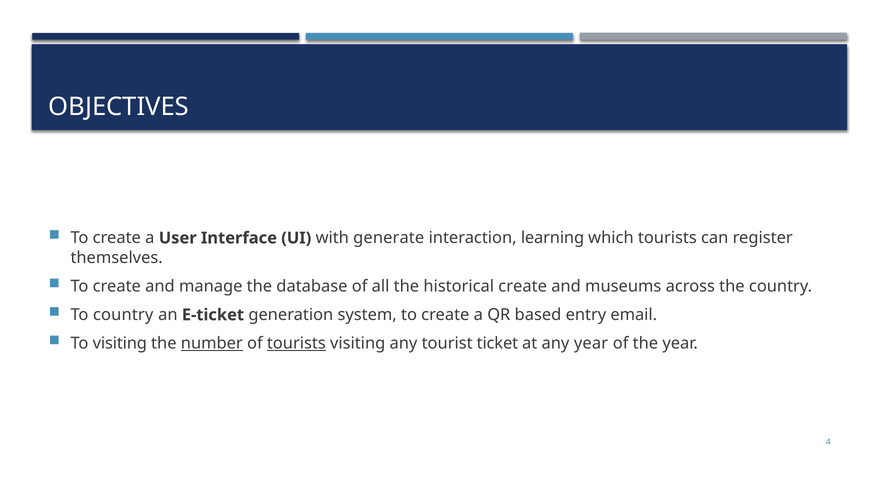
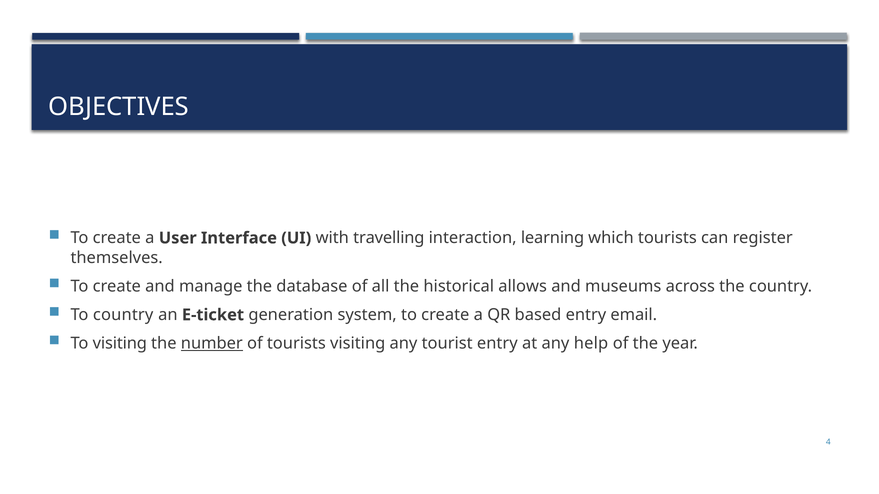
generate: generate -> travelling (389, 238)
historical create: create -> allows (523, 287)
tourists underline: present -> none (296, 344)
tourist ticket: ticket -> entry (497, 344)
any year: year -> help (591, 344)
